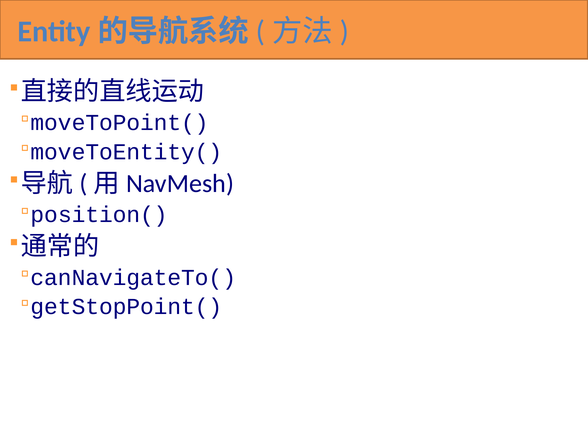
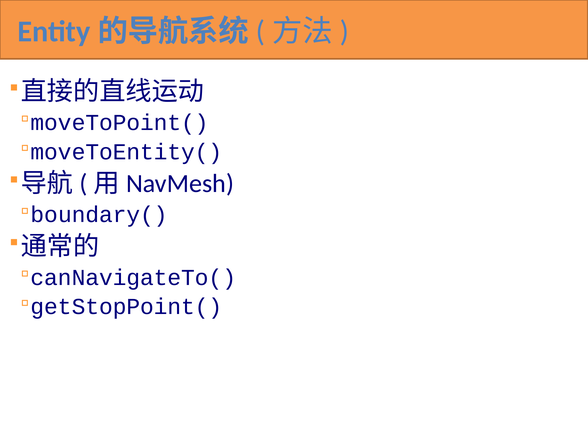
position(: position( -> boundary( (99, 215)
